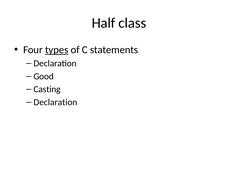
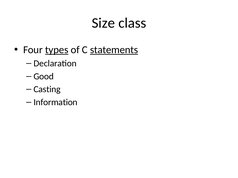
Half: Half -> Size (103, 23)
statements underline: none -> present (114, 50)
Declaration: Declaration -> Information (56, 102)
